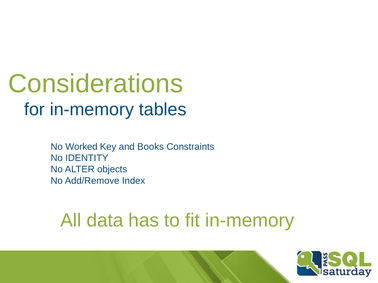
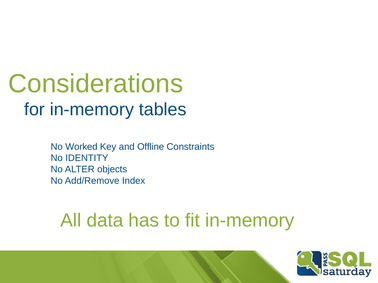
Books: Books -> Offline (151, 147)
